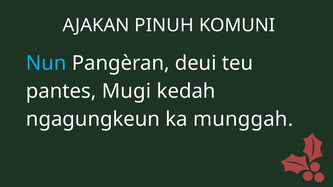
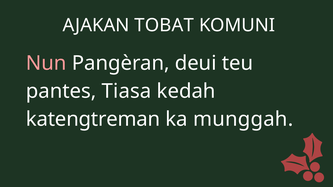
PINUH: PINUH -> TOBAT (164, 25)
Nun colour: light blue -> pink (46, 63)
Mugi: Mugi -> Tiasa (127, 91)
ngagungkeun: ngagungkeun -> katengtreman (93, 119)
